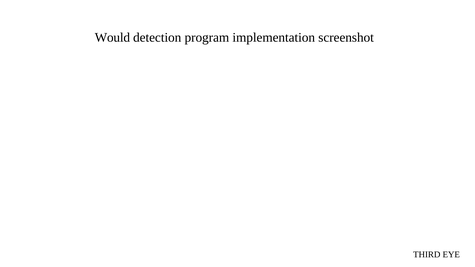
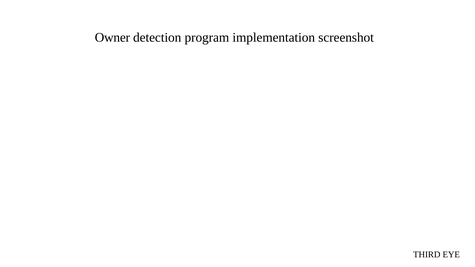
Would: Would -> Owner (112, 37)
